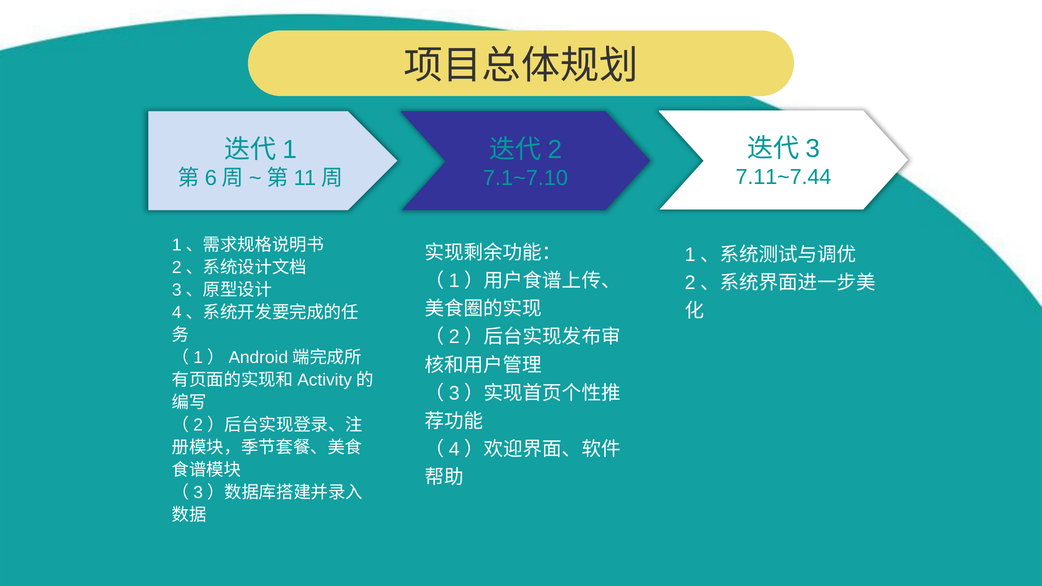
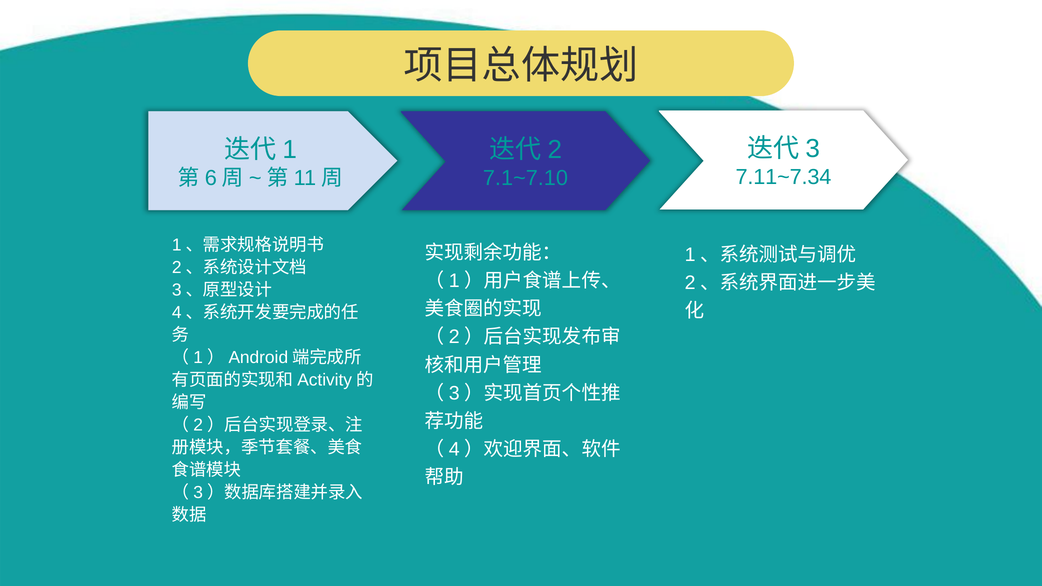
7.11~7.44: 7.11~7.44 -> 7.11~7.34 (783, 177)
